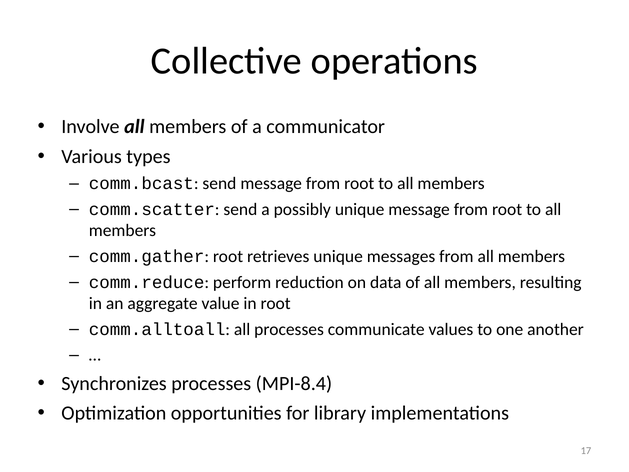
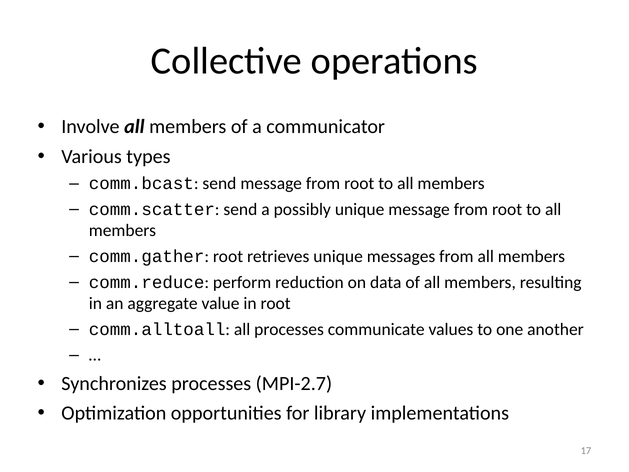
MPI-8.4: MPI-8.4 -> MPI-2.7 (294, 383)
